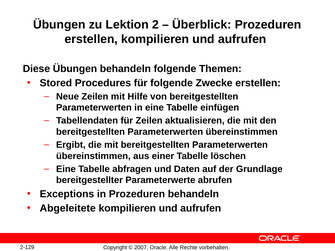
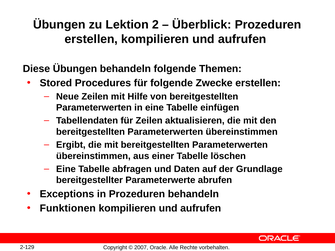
Abgeleitete: Abgeleitete -> Funktionen (68, 209)
